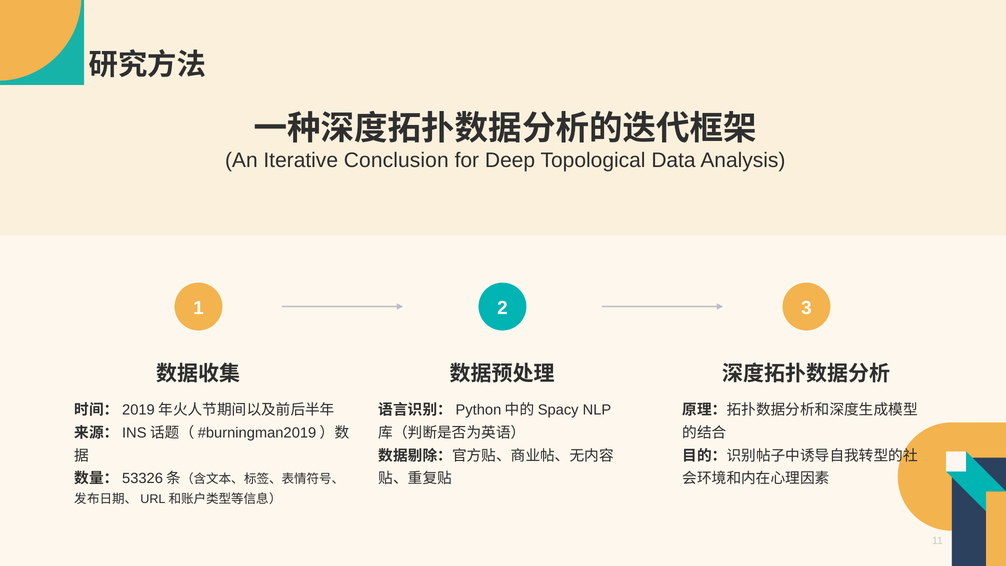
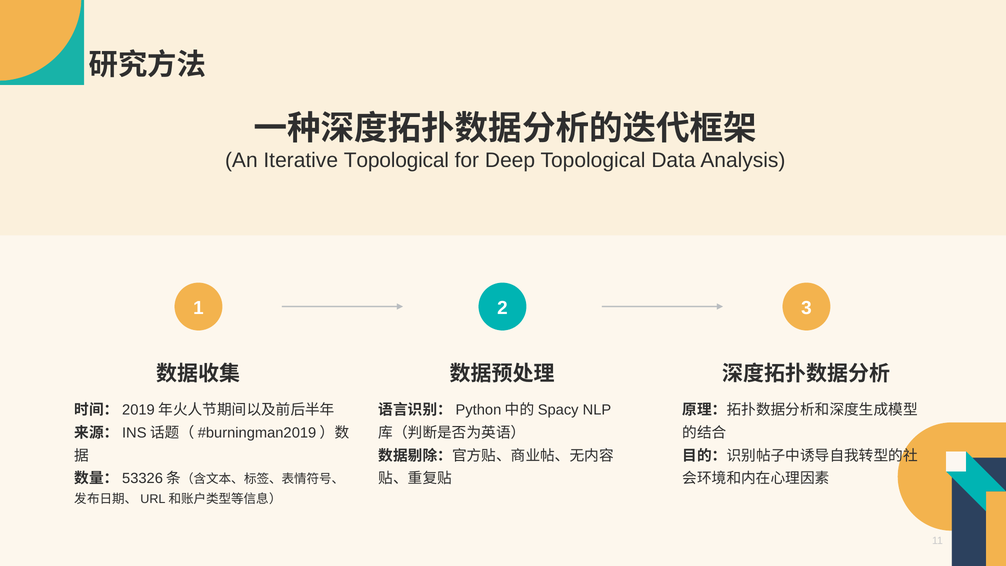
Iterative Conclusion: Conclusion -> Topological (396, 161)
